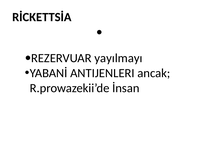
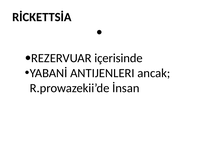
yayılmayı: yayılmayı -> içerisinde (119, 58)
